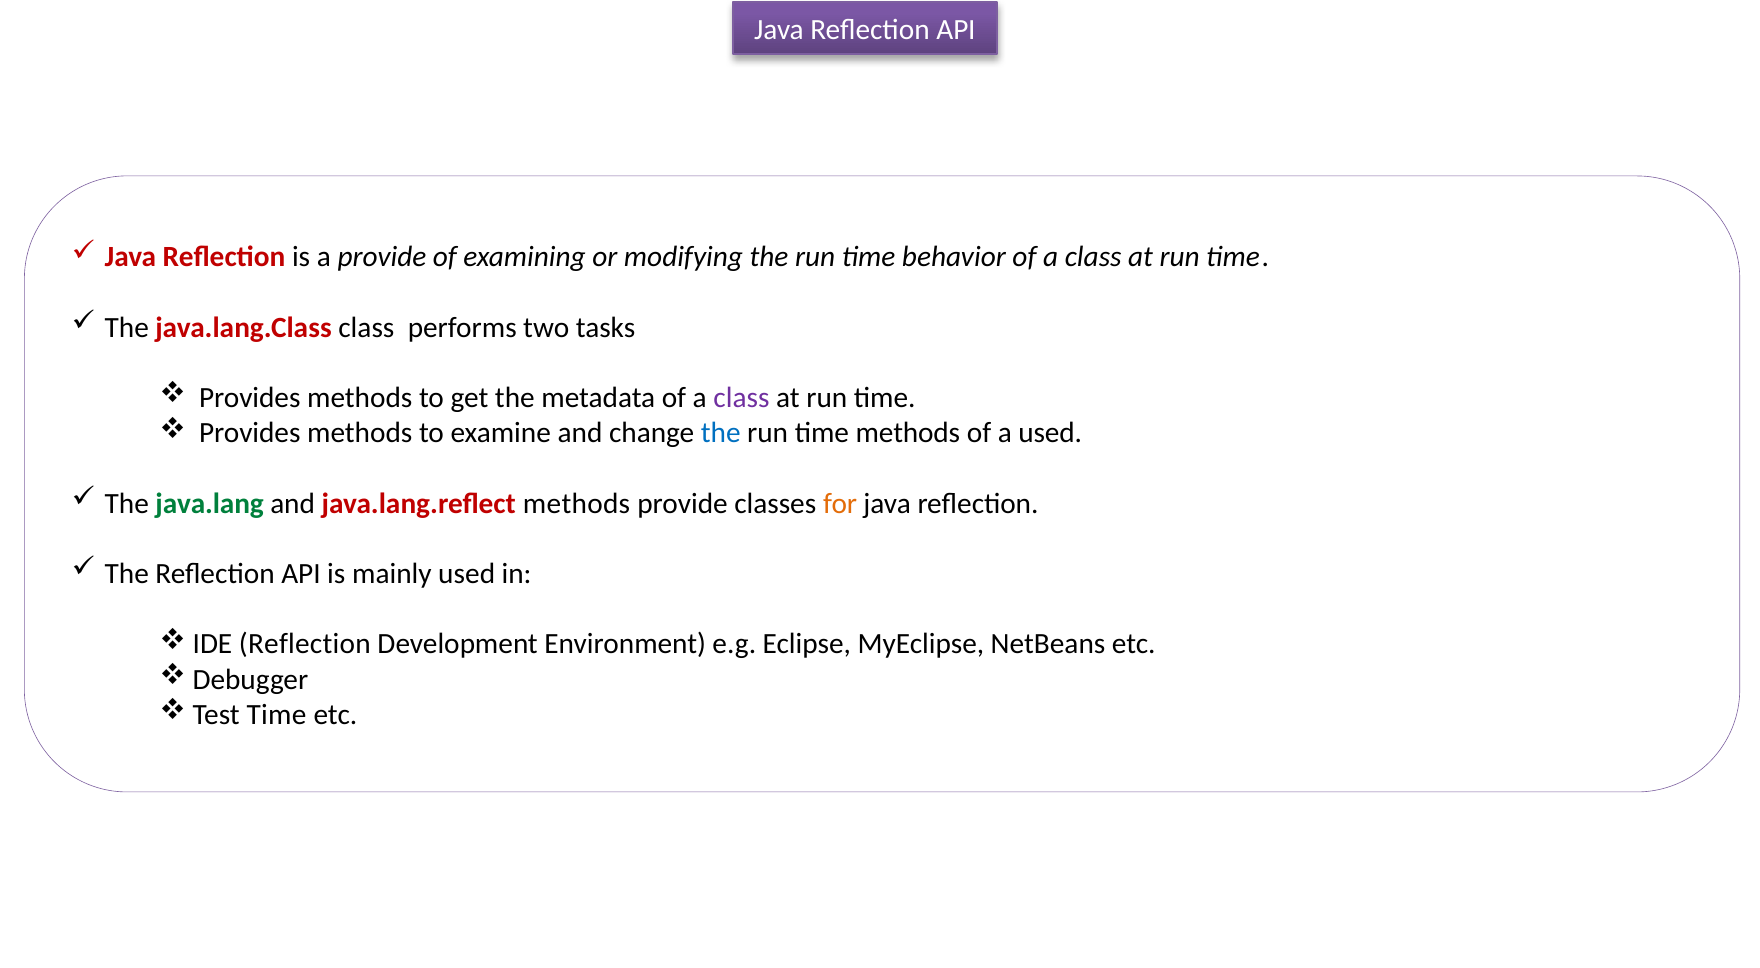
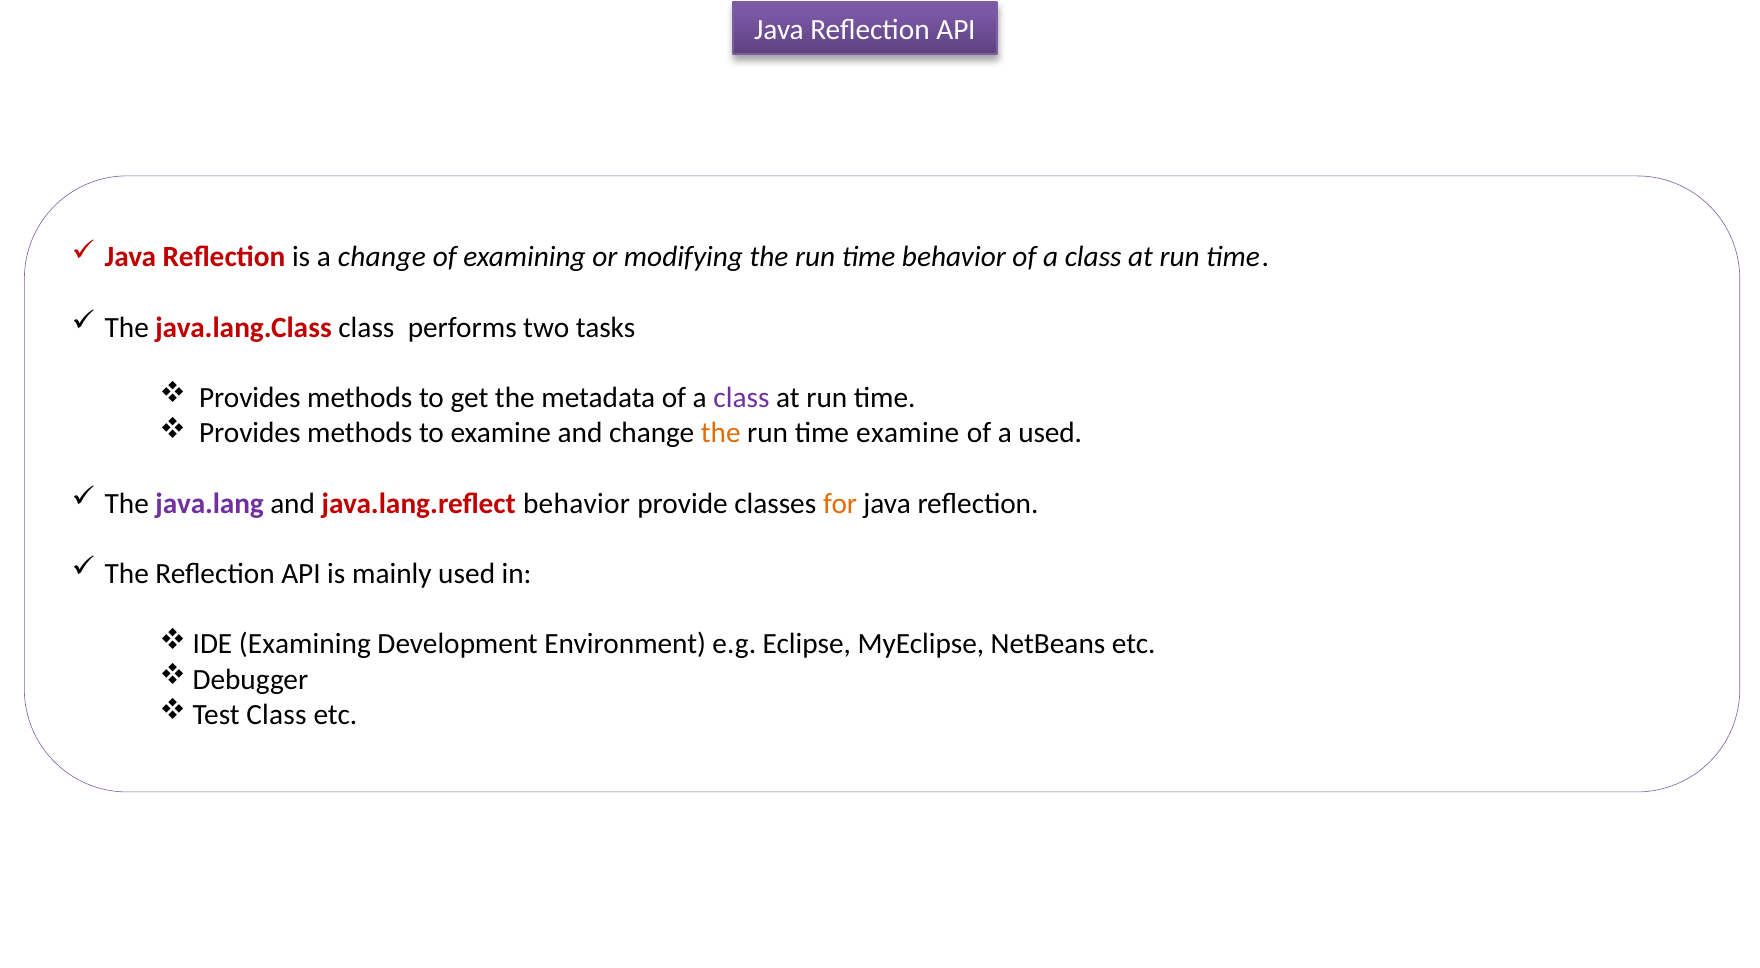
a provide: provide -> change (382, 257)
the colour: blue -> orange (721, 433)
time methods: methods -> examine (908, 433)
java.lang colour: green -> purple (210, 503)
java.lang.reflect methods: methods -> behavior (577, 503)
Reflection: Reflection -> Examining (305, 644)
Time: Time -> Class (276, 715)
